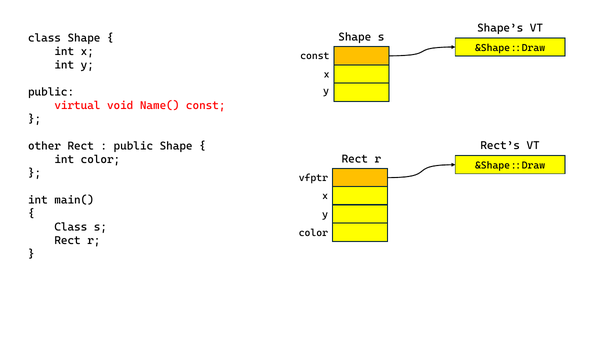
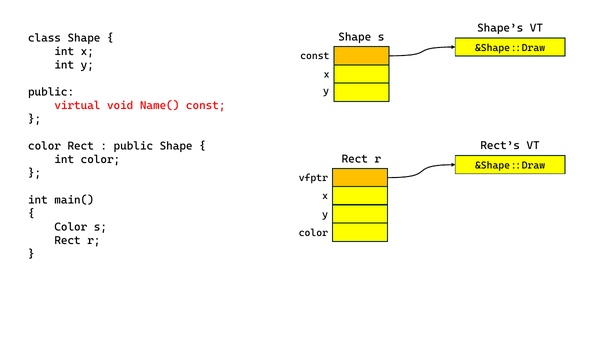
other: other -> color (45, 146)
Class: Class -> Color (71, 227)
